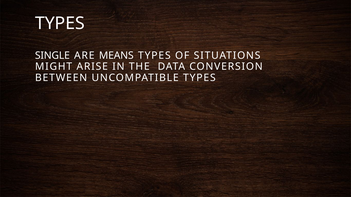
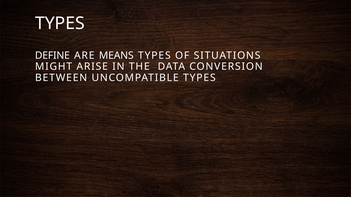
SINGLE: SINGLE -> DEFINE (52, 56)
